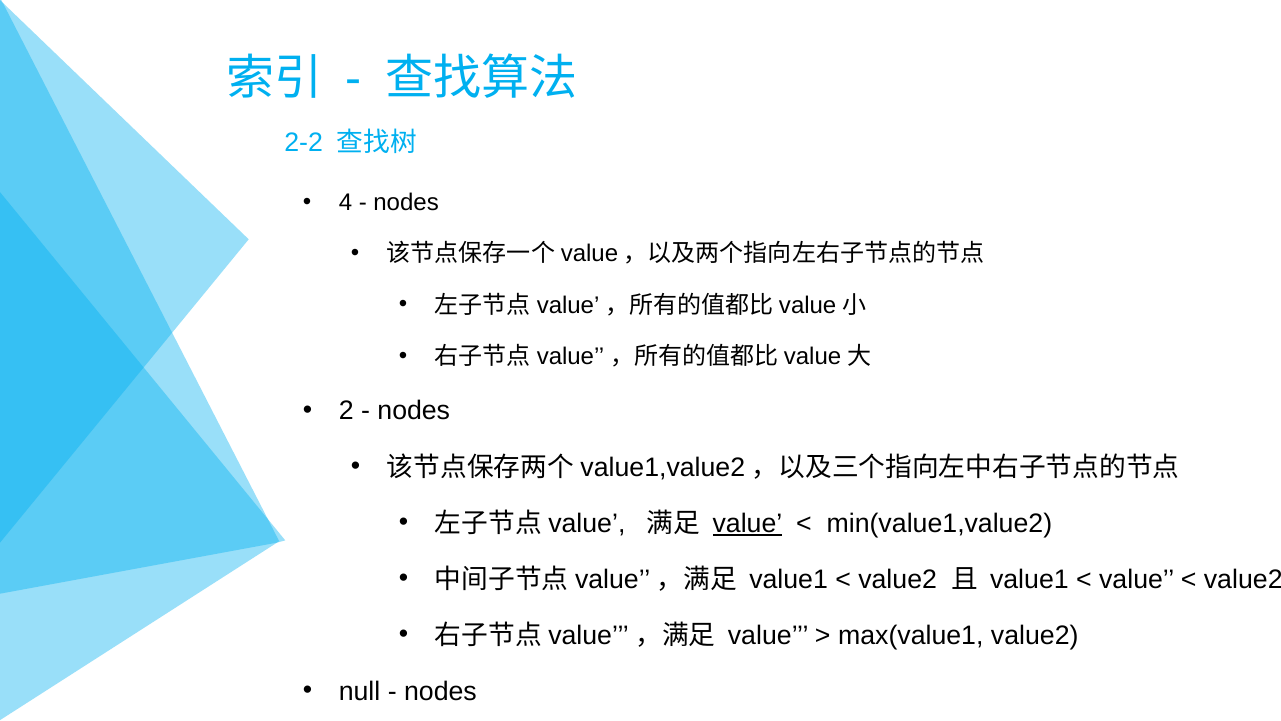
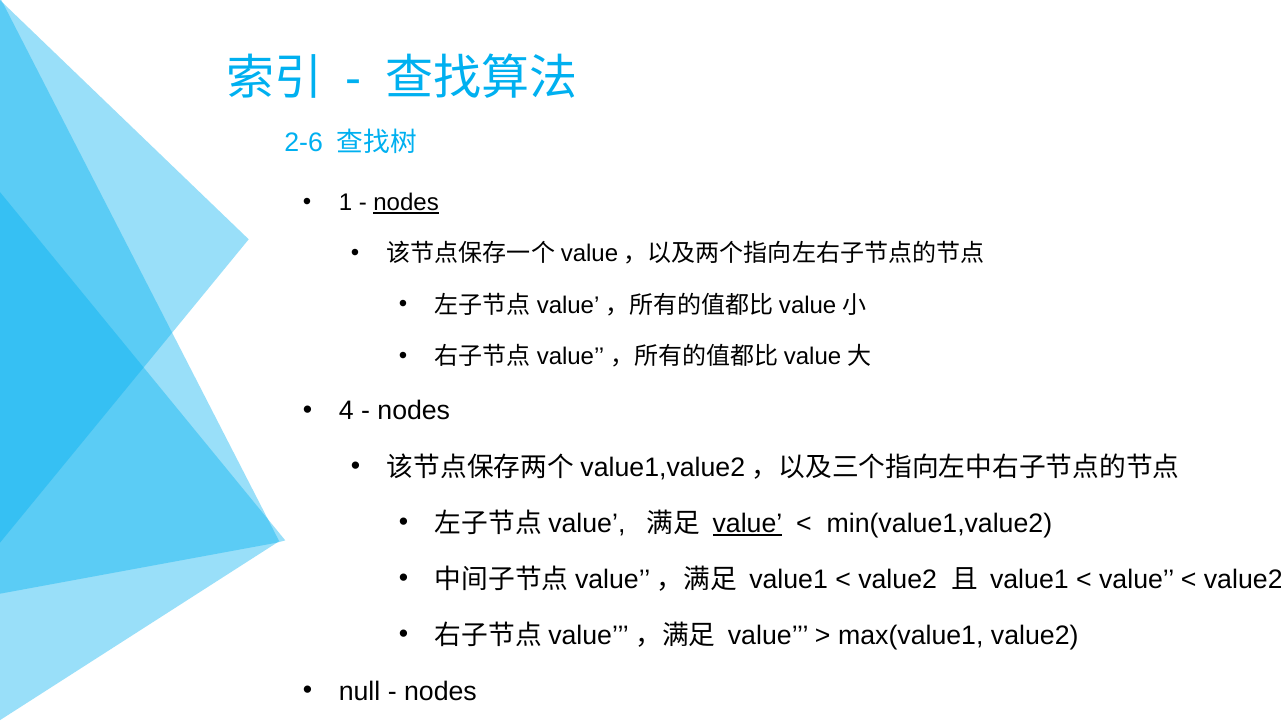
2-2: 2-2 -> 2-6 (304, 142)
4: 4 -> 1 (346, 202)
nodes underline: none -> present (406, 202)
2: 2 -> 4 (346, 411)
